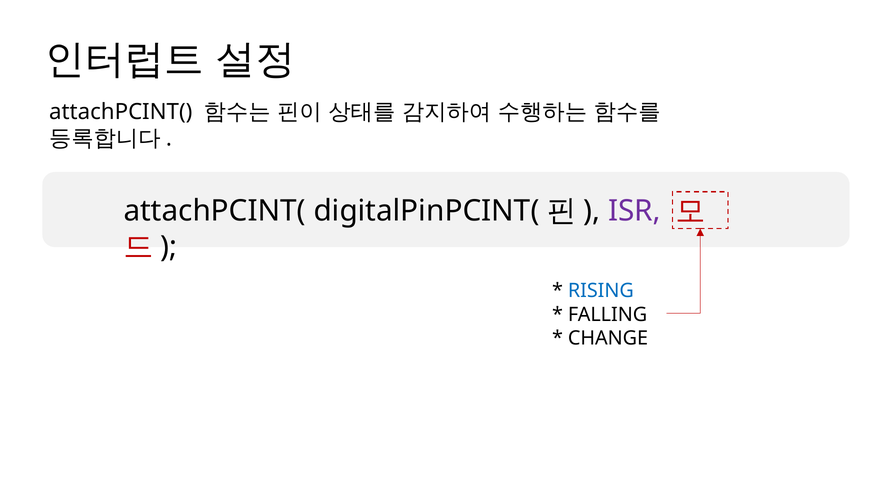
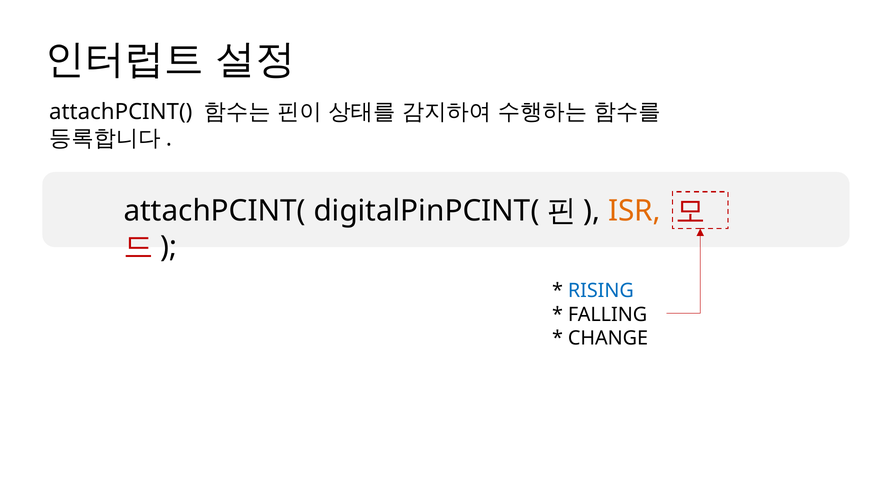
ISR colour: purple -> orange (634, 211)
